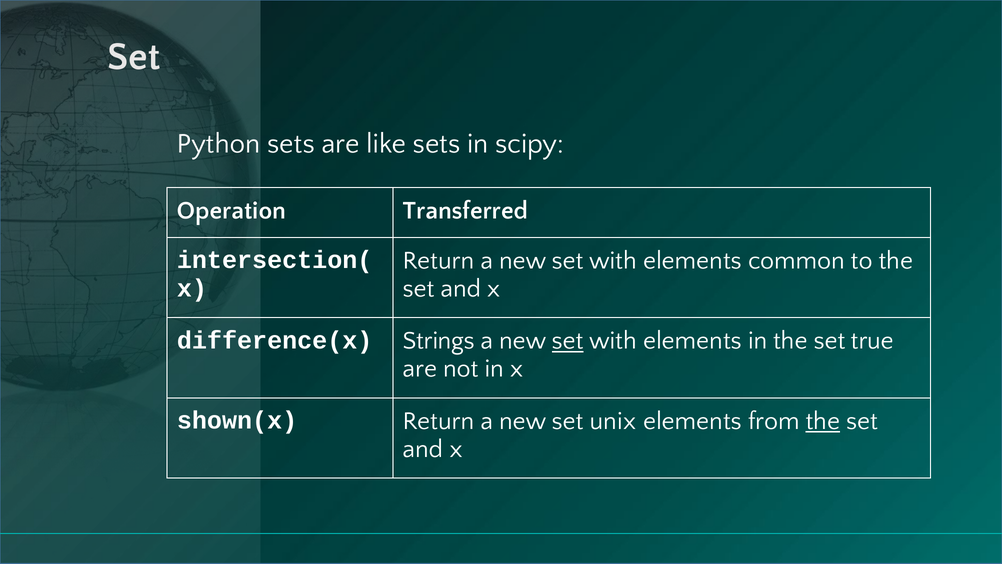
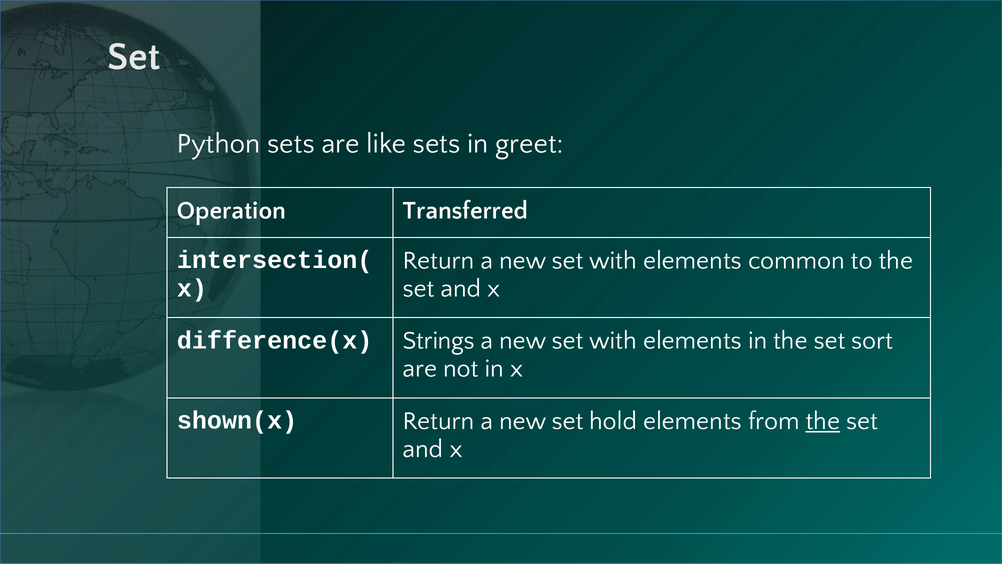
scipy: scipy -> greet (529, 144)
set underline: present -> none (568, 340)
true: true -> sort (872, 340)
unix: unix -> hold (613, 421)
